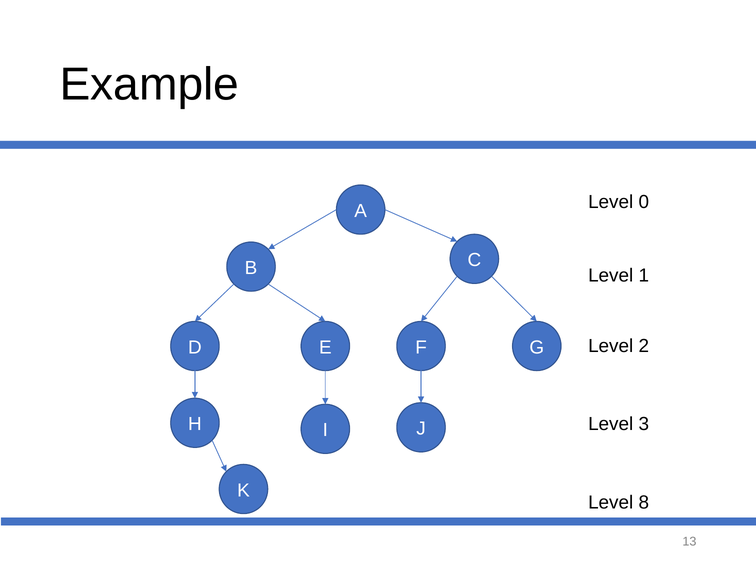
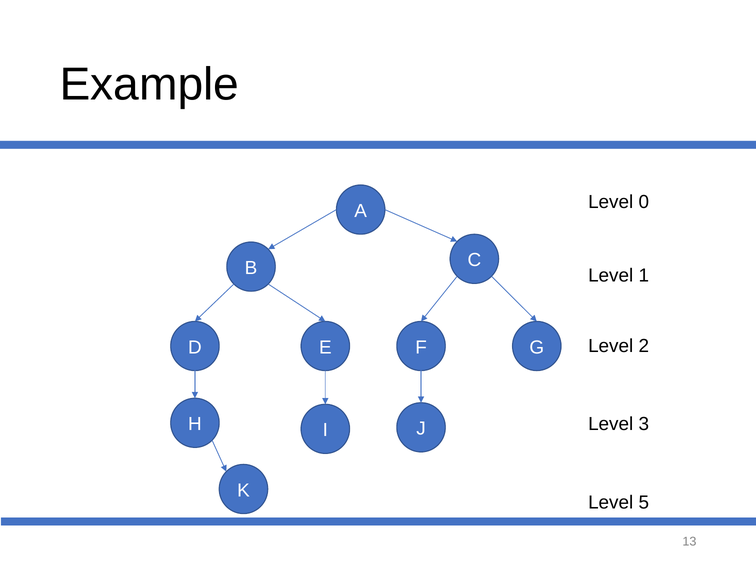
8: 8 -> 5 (644, 502)
